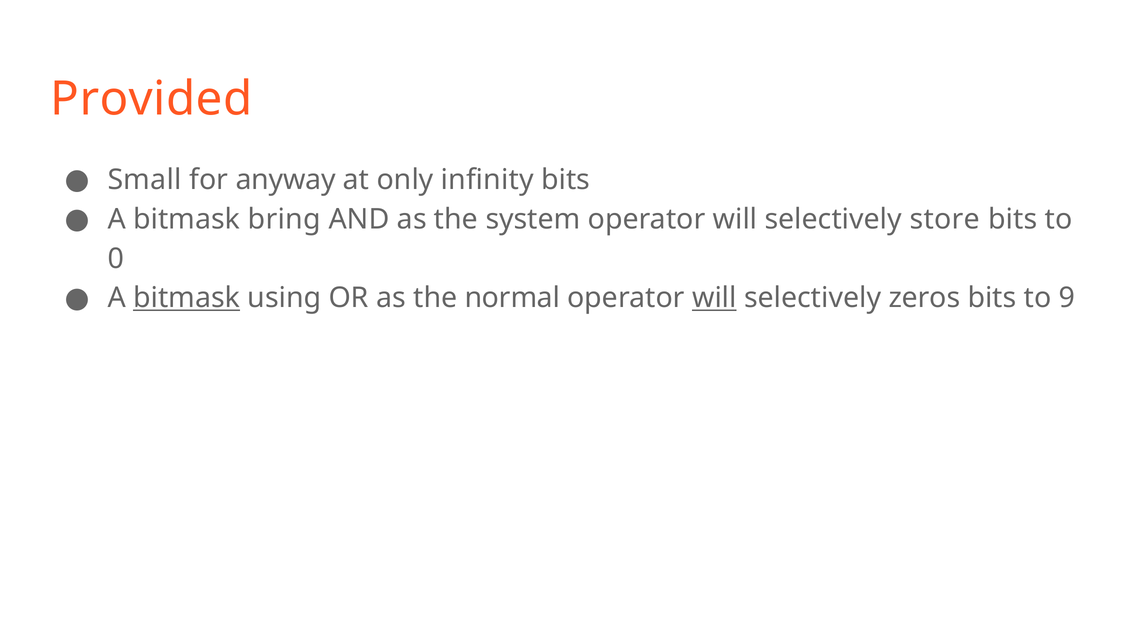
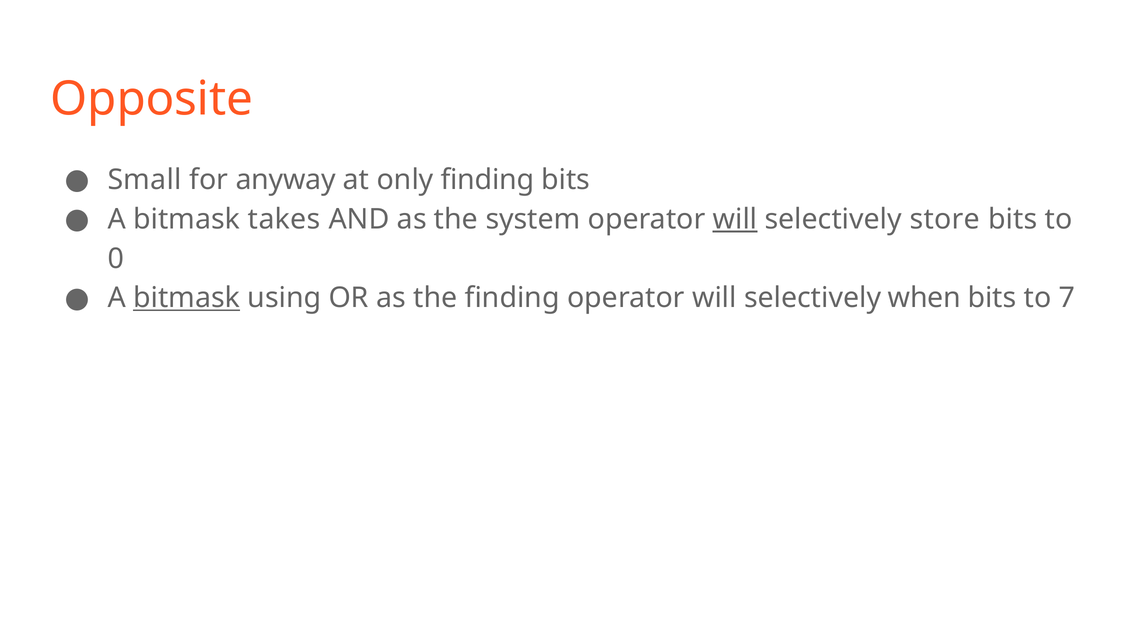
Provided: Provided -> Opposite (152, 99)
only infinity: infinity -> finding (487, 180)
bring: bring -> takes (284, 219)
will underline: none -> present (735, 219)
the normal: normal -> finding (512, 298)
will underline: present -> none (714, 298)
zeros: zeros -> when (924, 298)
9: 9 -> 7 (1067, 298)
